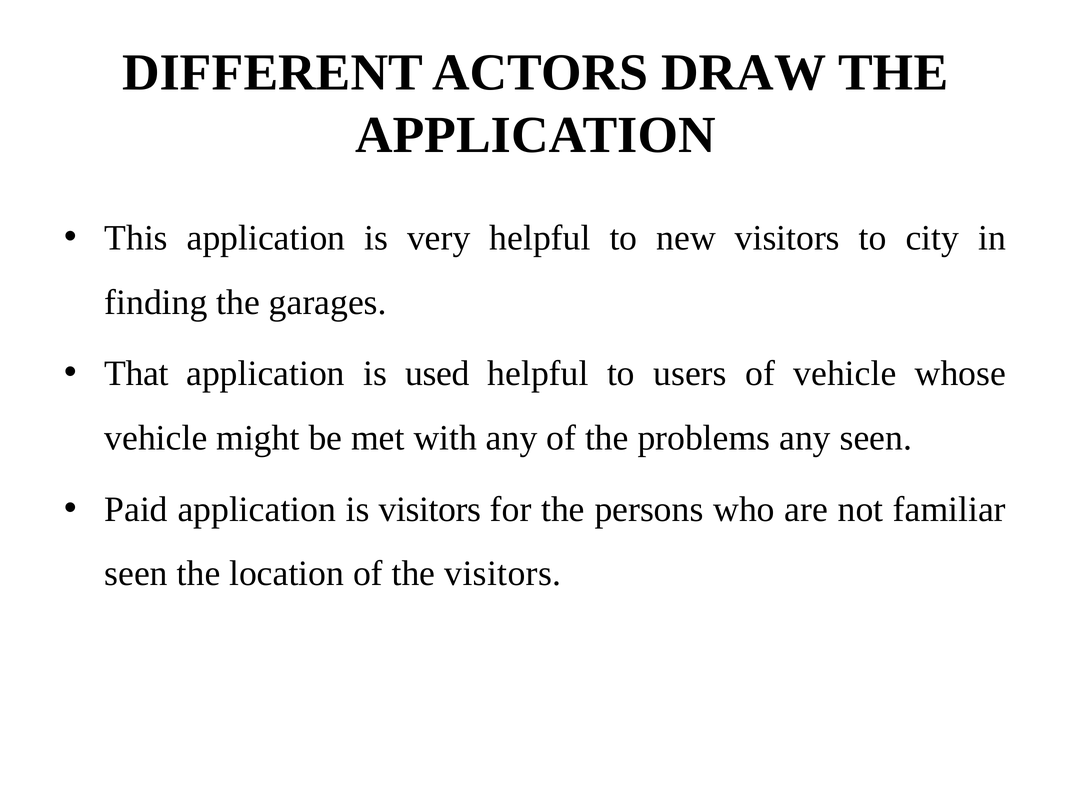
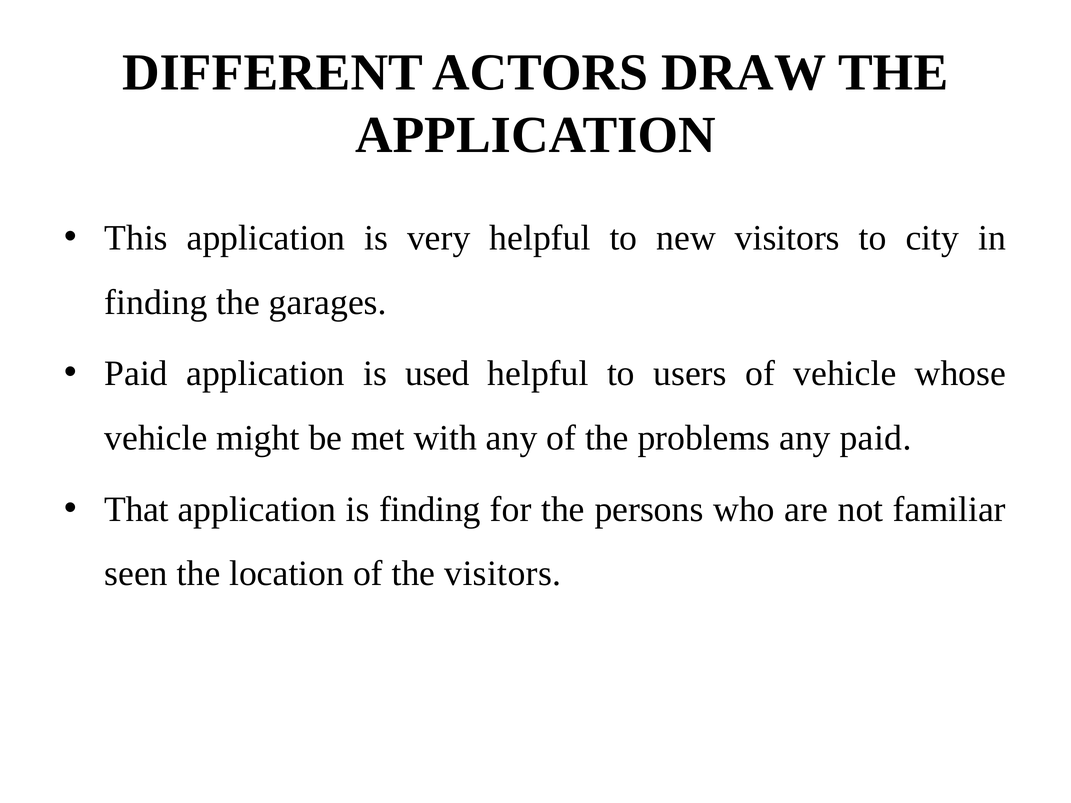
That: That -> Paid (136, 374)
any seen: seen -> paid (876, 438)
Paid: Paid -> That (136, 509)
is visitors: visitors -> finding (430, 509)
